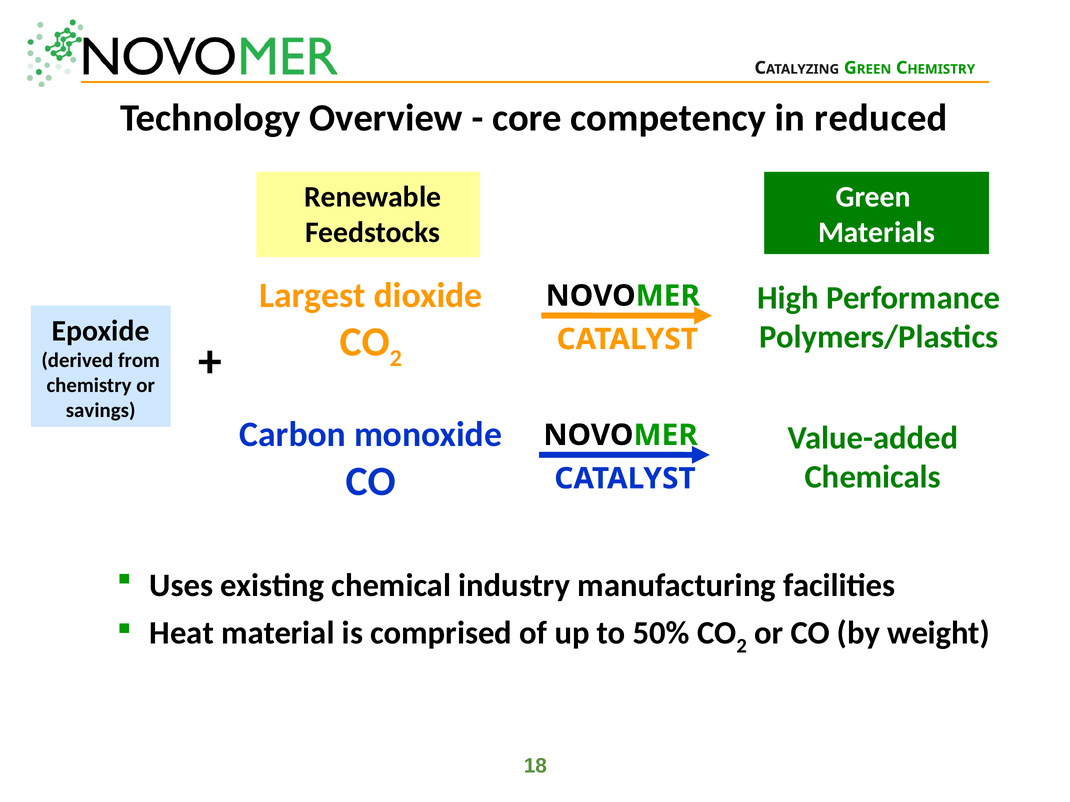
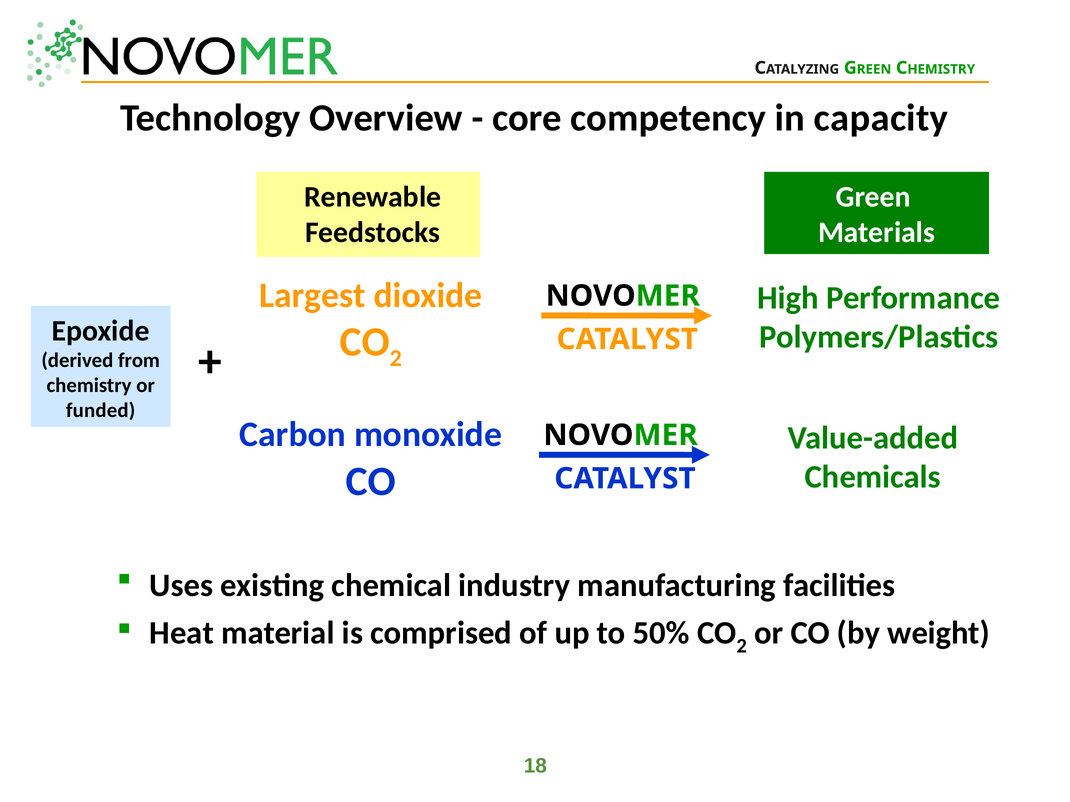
reduced: reduced -> capacity (881, 118)
savings: savings -> funded (101, 411)
